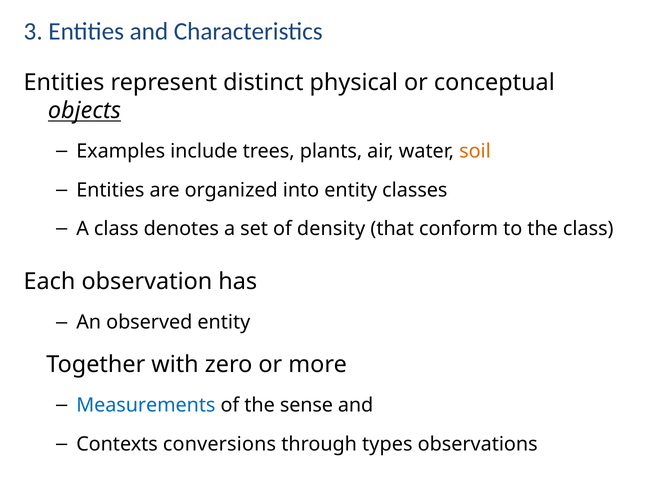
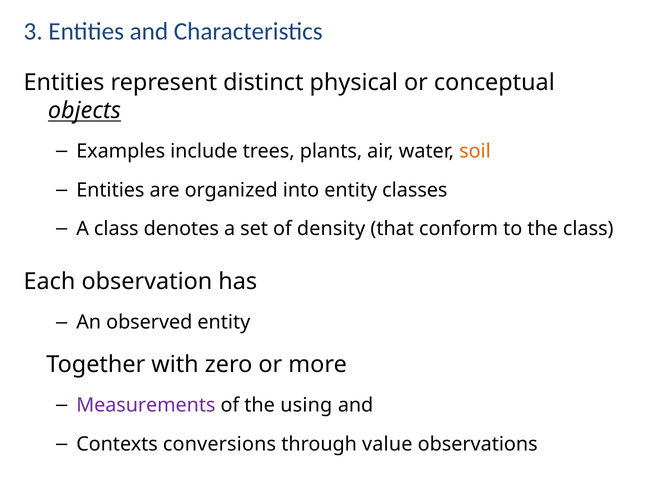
Measurements colour: blue -> purple (146, 405)
sense: sense -> using (306, 405)
types: types -> value (387, 444)
